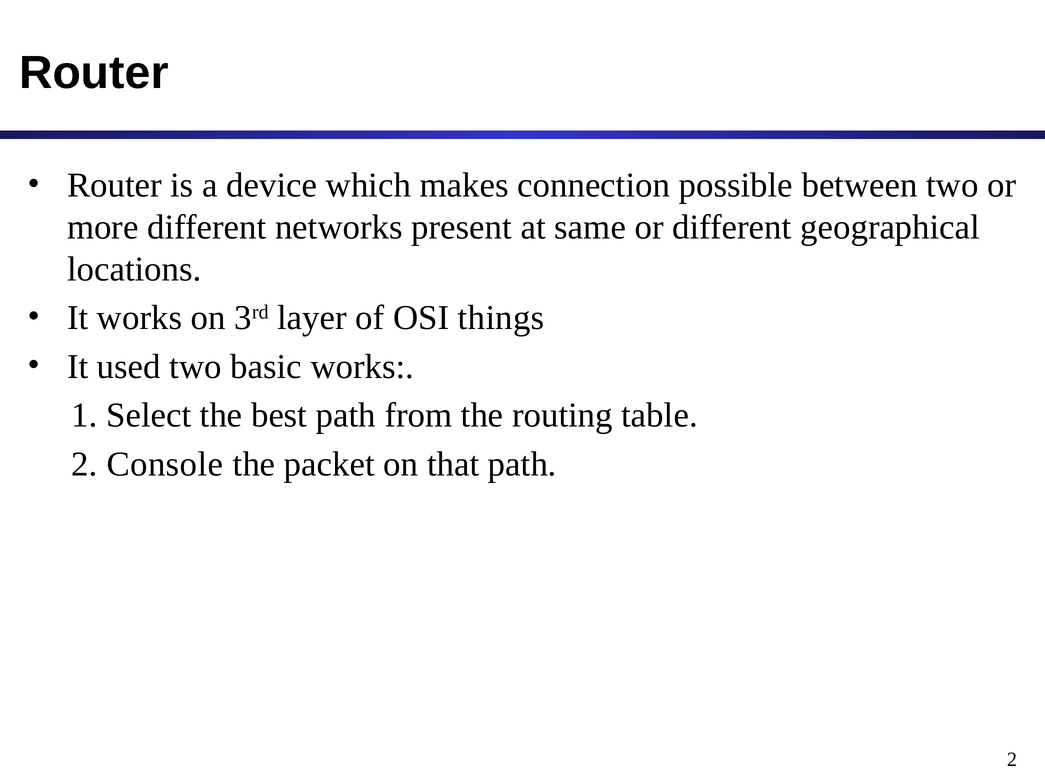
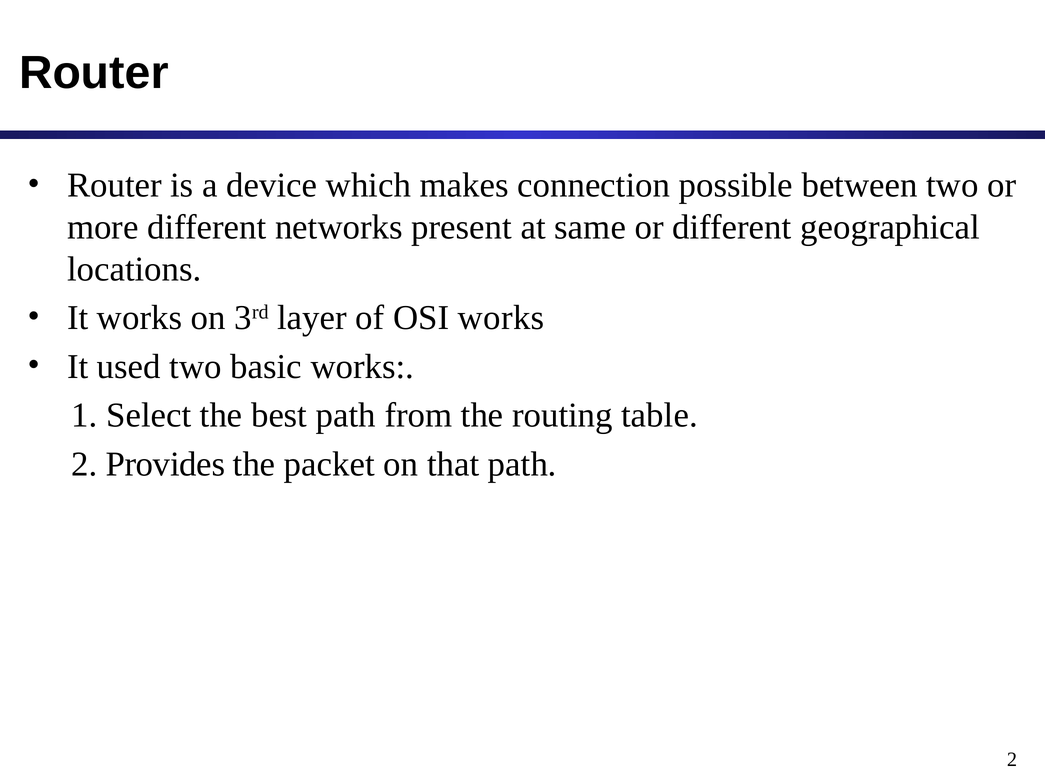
OSI things: things -> works (501, 318)
Console: Console -> Provides (165, 464)
